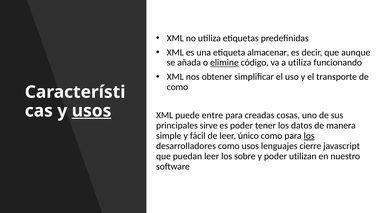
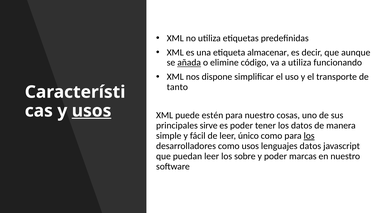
añada underline: none -> present (189, 63)
elimine underline: present -> none (224, 63)
obtener: obtener -> dispone (217, 77)
como: como -> tanto (177, 87)
entre: entre -> estén (212, 115)
para creadas: creadas -> nuestro (260, 115)
lenguajes cierre: cierre -> datos (310, 146)
utilizan: utilizan -> marcas (303, 156)
